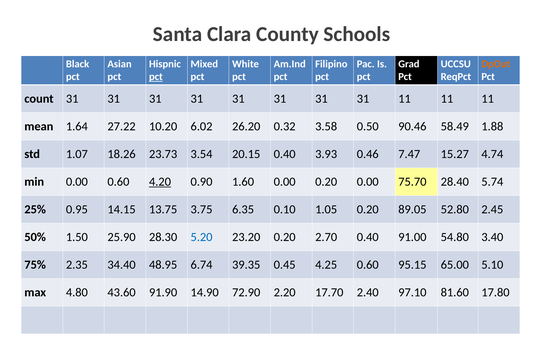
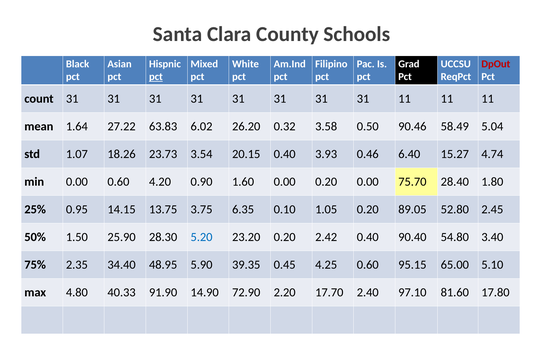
DpOut colour: orange -> red (496, 64)
10.20: 10.20 -> 63.83 (163, 126)
1.88: 1.88 -> 5.04 (492, 126)
7.47: 7.47 -> 6.40 (409, 154)
4.20 underline: present -> none (160, 182)
5.74: 5.74 -> 1.80 (492, 182)
2.70: 2.70 -> 2.42 (326, 237)
91.00: 91.00 -> 90.40 (412, 237)
6.74: 6.74 -> 5.90 (202, 265)
43.60: 43.60 -> 40.33 (122, 292)
